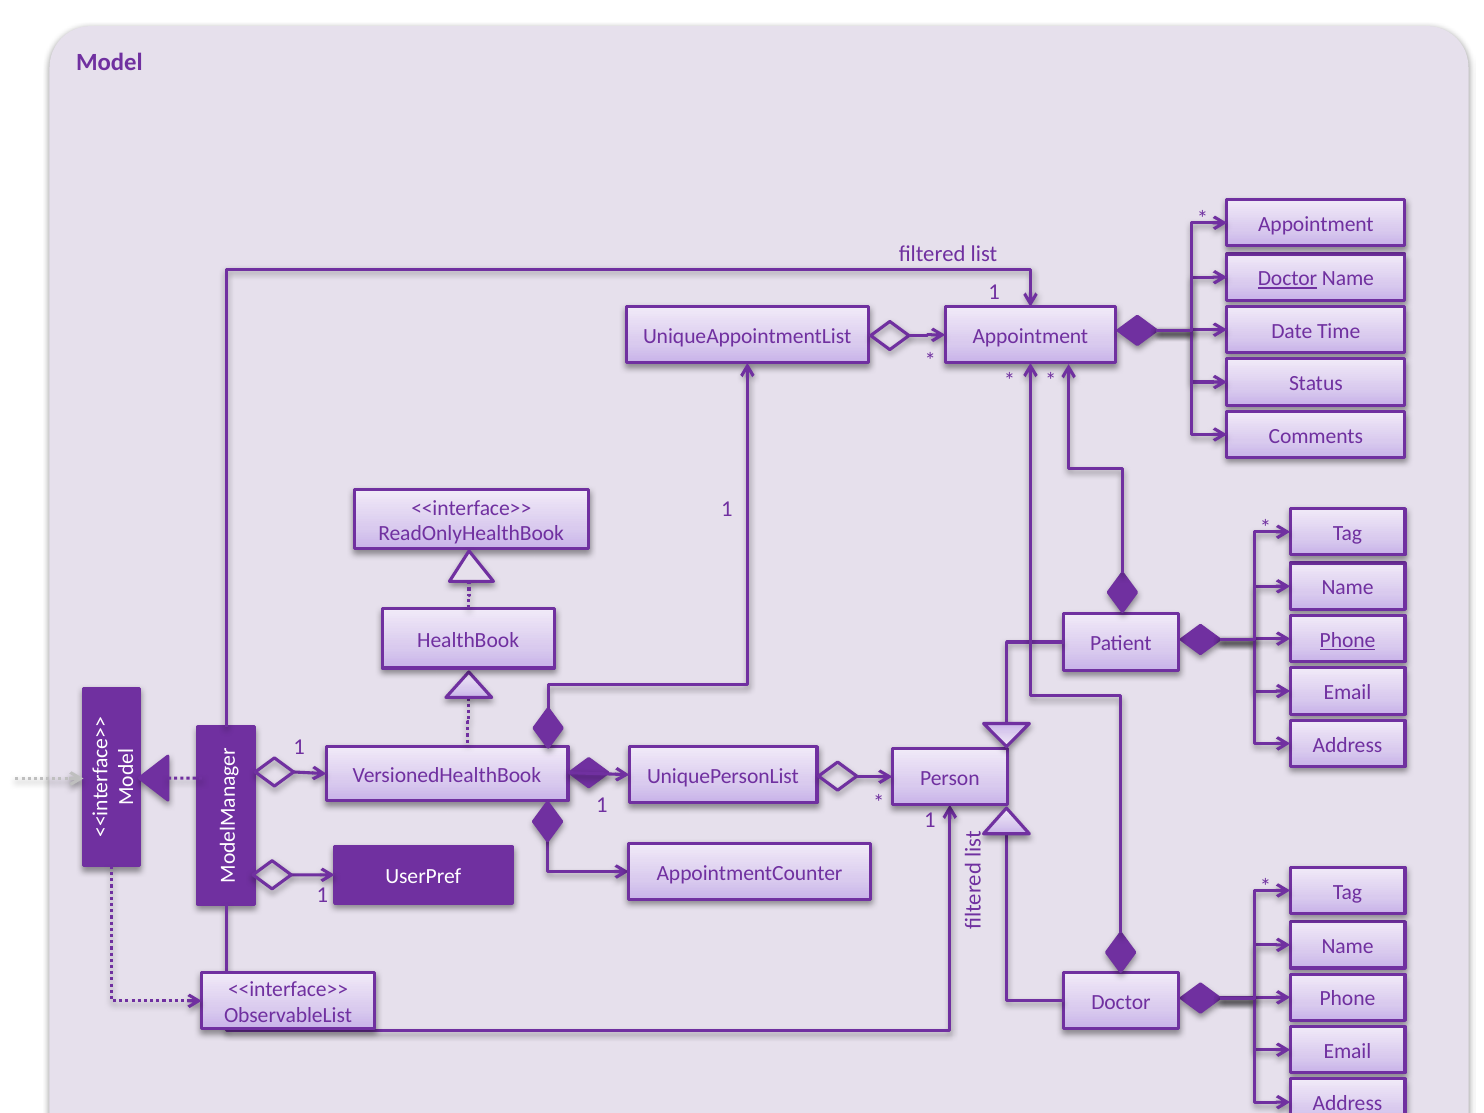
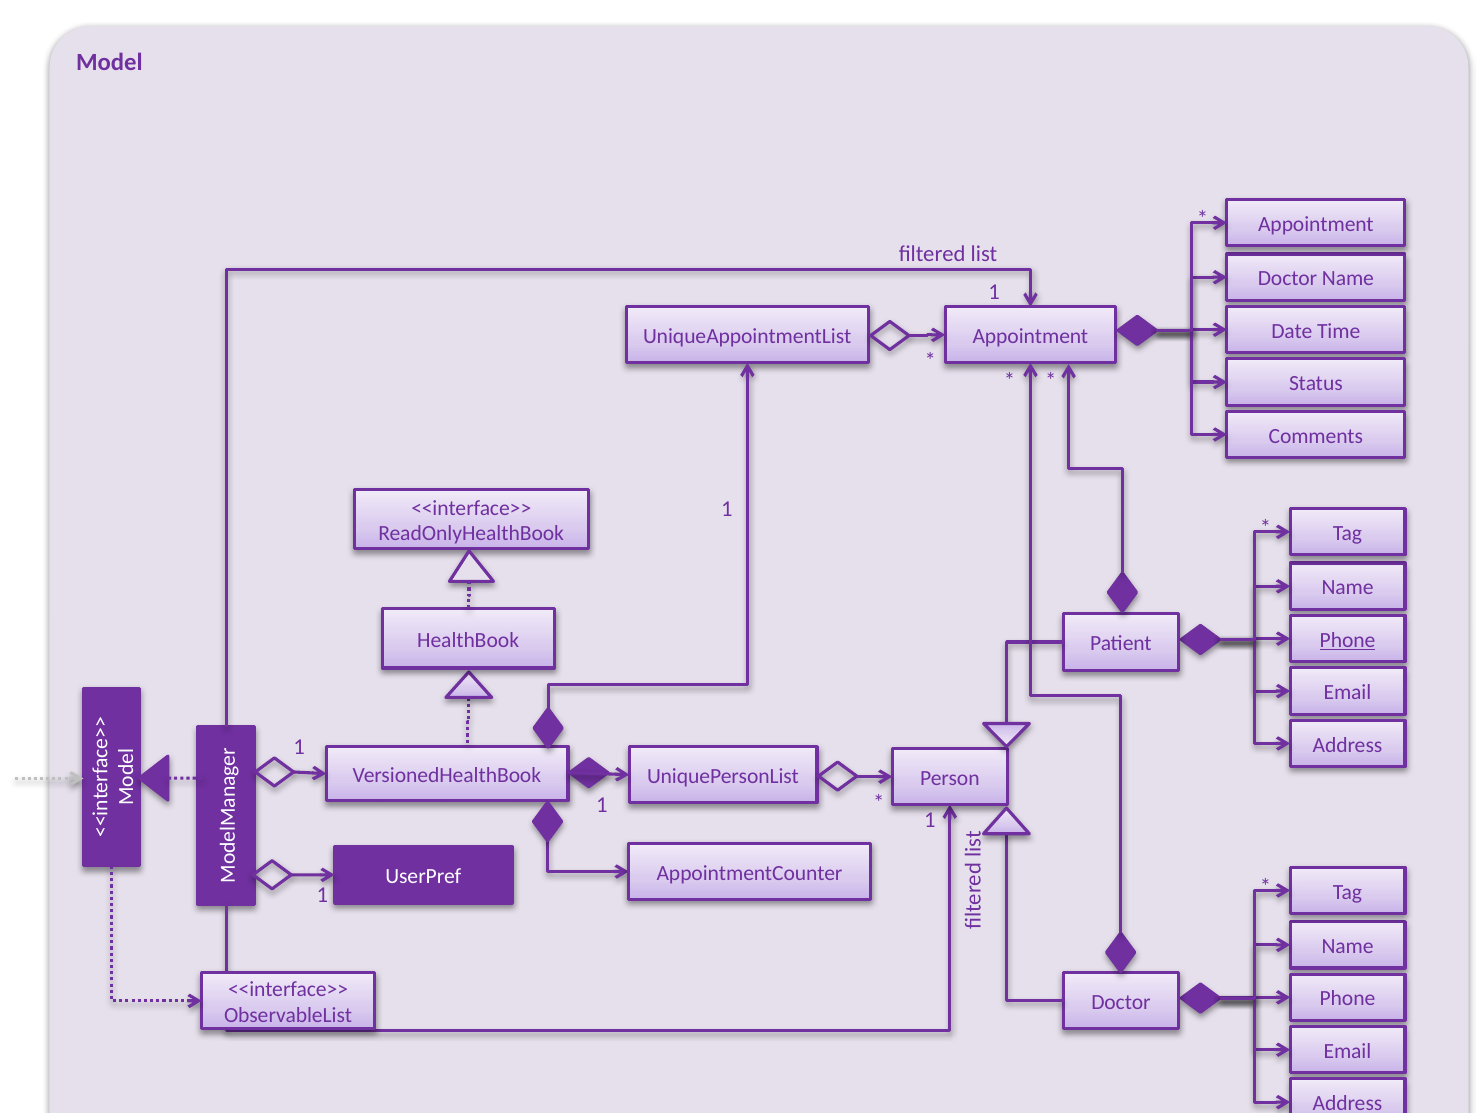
Doctor underline: present -> none (1288, 279)
